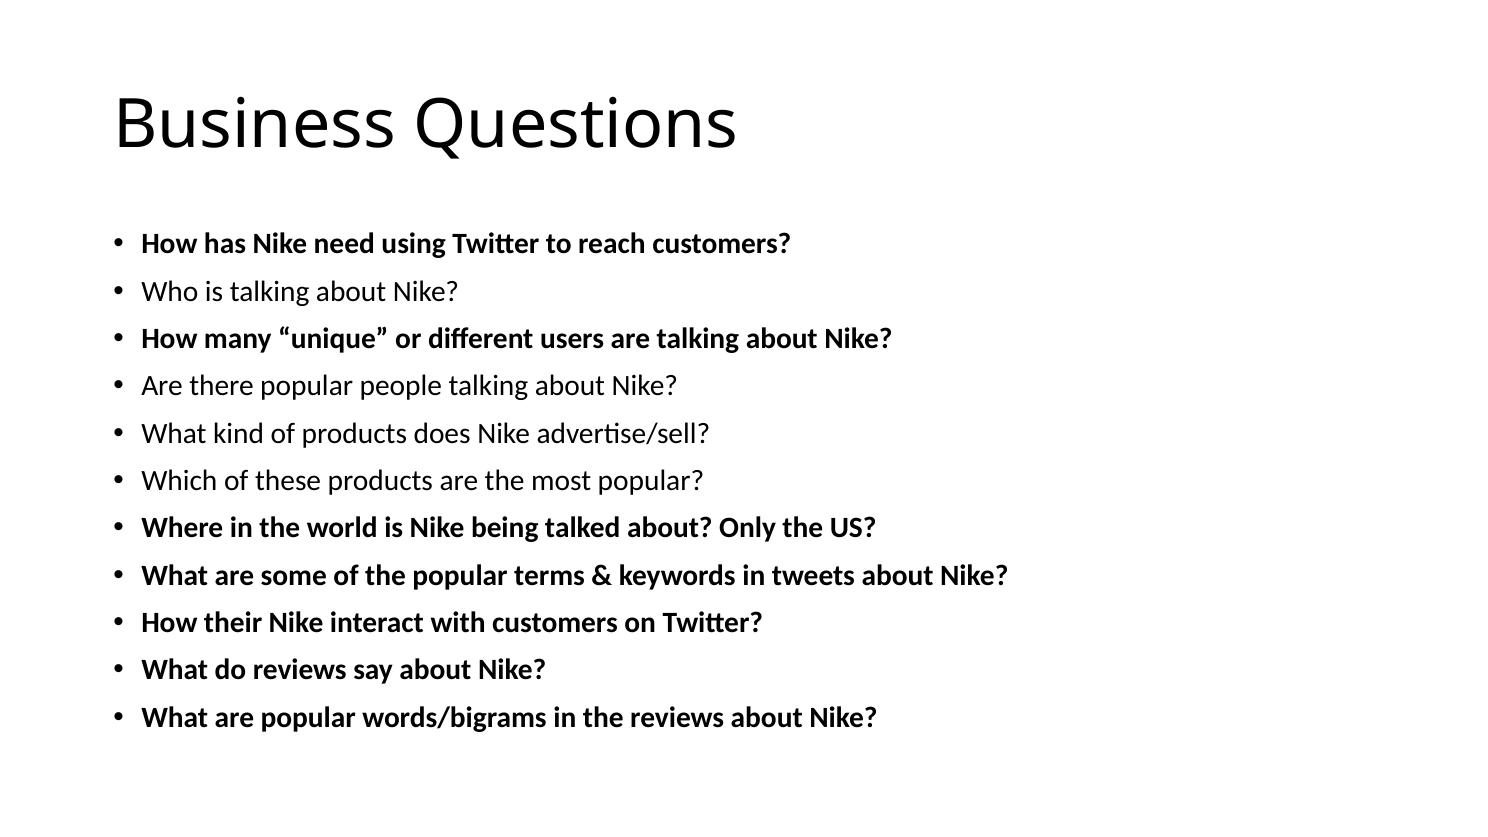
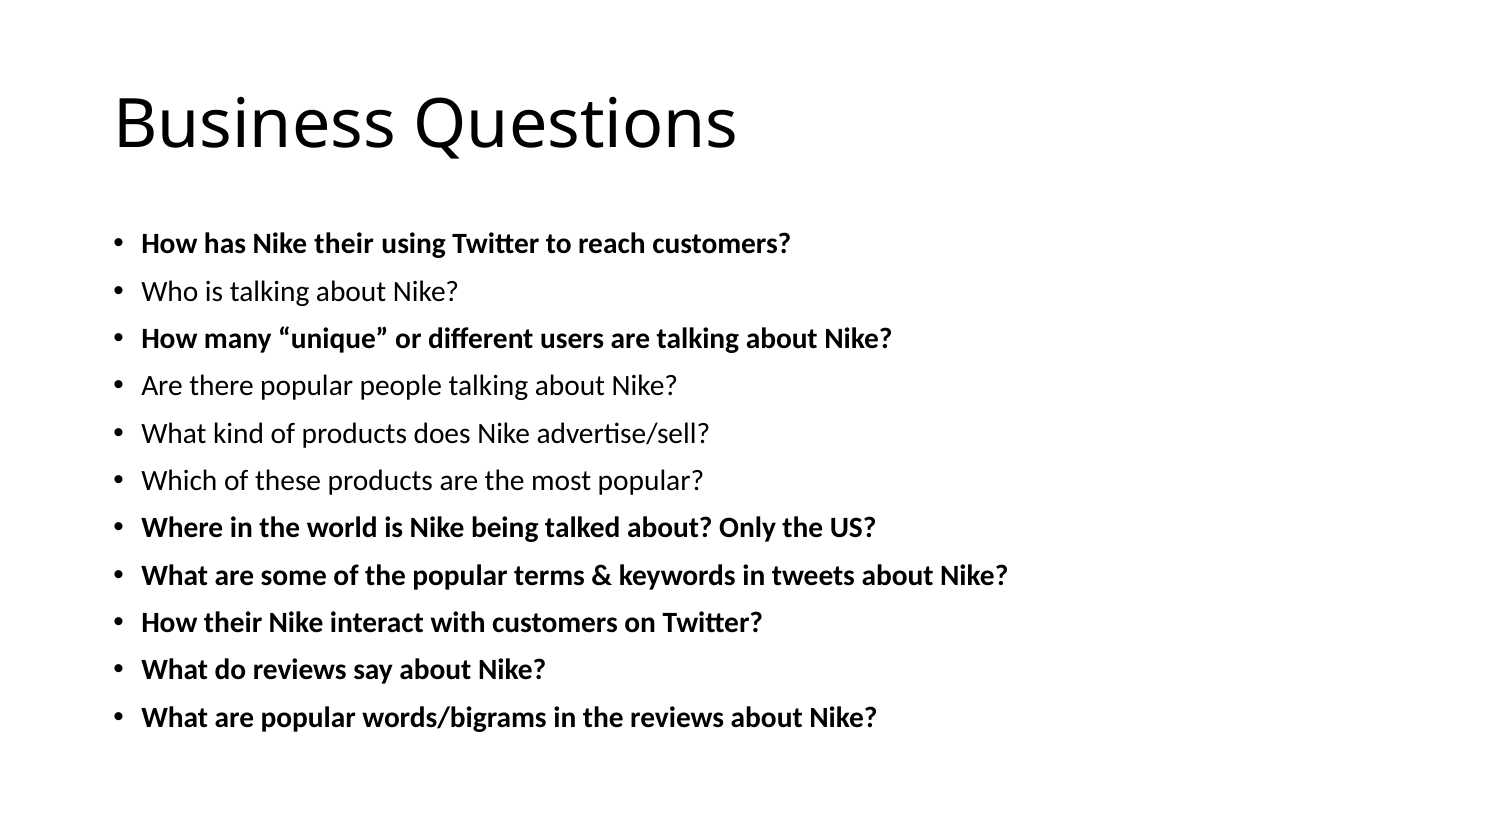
Nike need: need -> their (344, 244)
